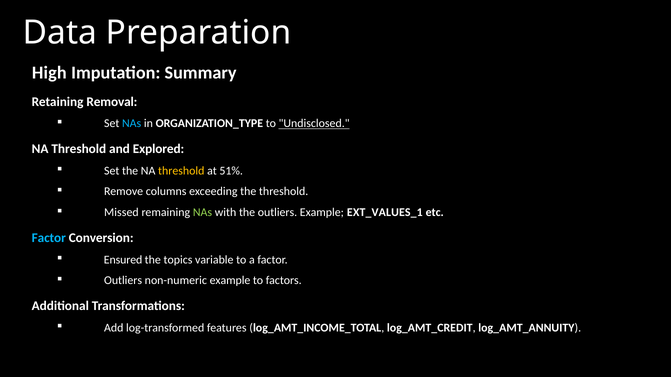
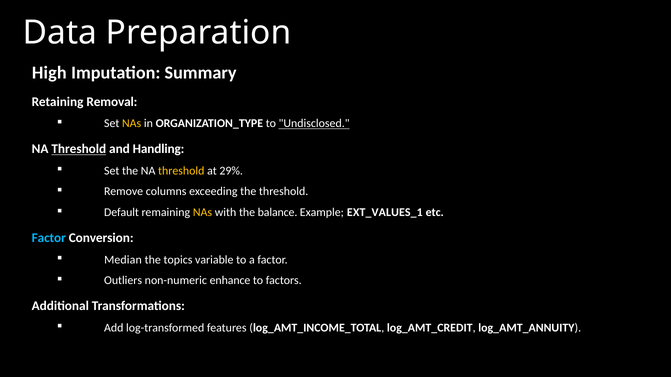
NAs colour: light blue -> yellow (132, 124)
Threshold underline: none -> present (79, 149)
Explored: Explored -> Handling (159, 149)
51%: 51% -> 29% (231, 171)
Missed: Missed -> Default (121, 213)
NAs colour: light green -> yellow (203, 213)
the outliers: outliers -> balance (278, 213)
Ensured: Ensured -> Median (123, 260)
non-numeric example: example -> enhance (230, 281)
